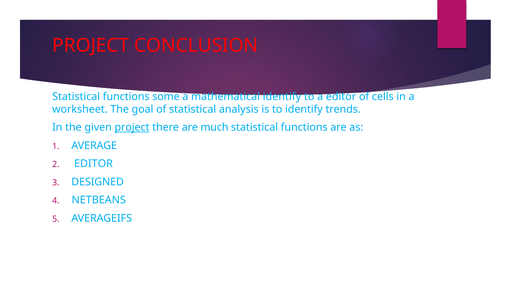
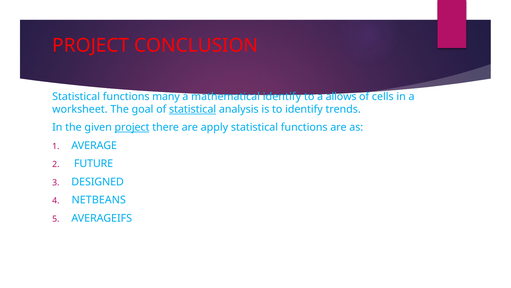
some: some -> many (166, 96)
a editor: editor -> allows (341, 96)
statistical underline: none -> present (193, 109)
much: much -> apply (214, 127)
EDITOR: EDITOR -> FUTURE (94, 163)
